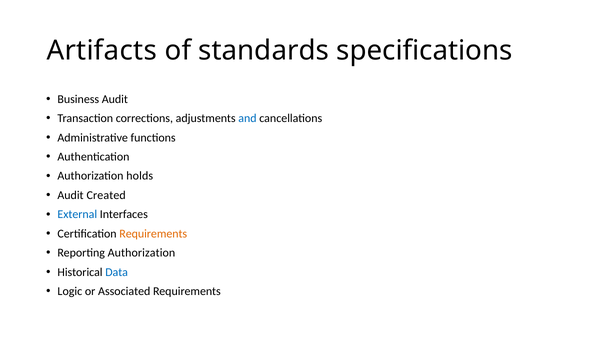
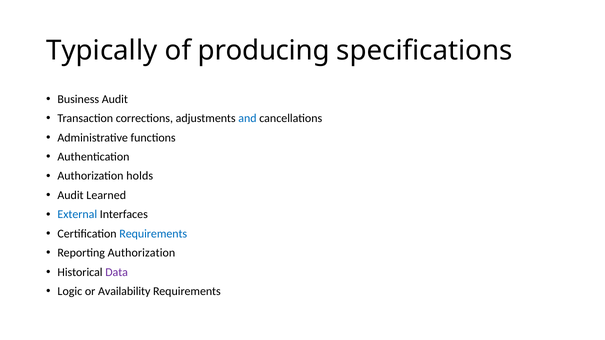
Artifacts: Artifacts -> Typically (102, 51)
standards: standards -> producing (264, 51)
Created: Created -> Learned (106, 195)
Requirements colour: orange -> blue (153, 234)
Data colour: blue -> purple (117, 272)
Associated: Associated -> Availability (124, 292)
